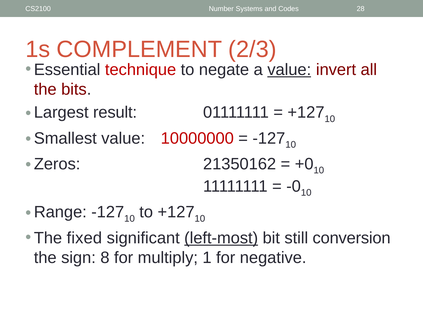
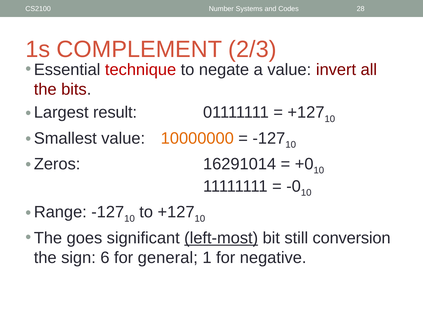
value underline: present -> none (289, 70)
10000000 colour: red -> orange (197, 138)
21350162: 21350162 -> 16291014 (240, 164)
fixed: fixed -> goes (84, 237)
8: 8 -> 6 (105, 257)
multiply: multiply -> general (168, 257)
